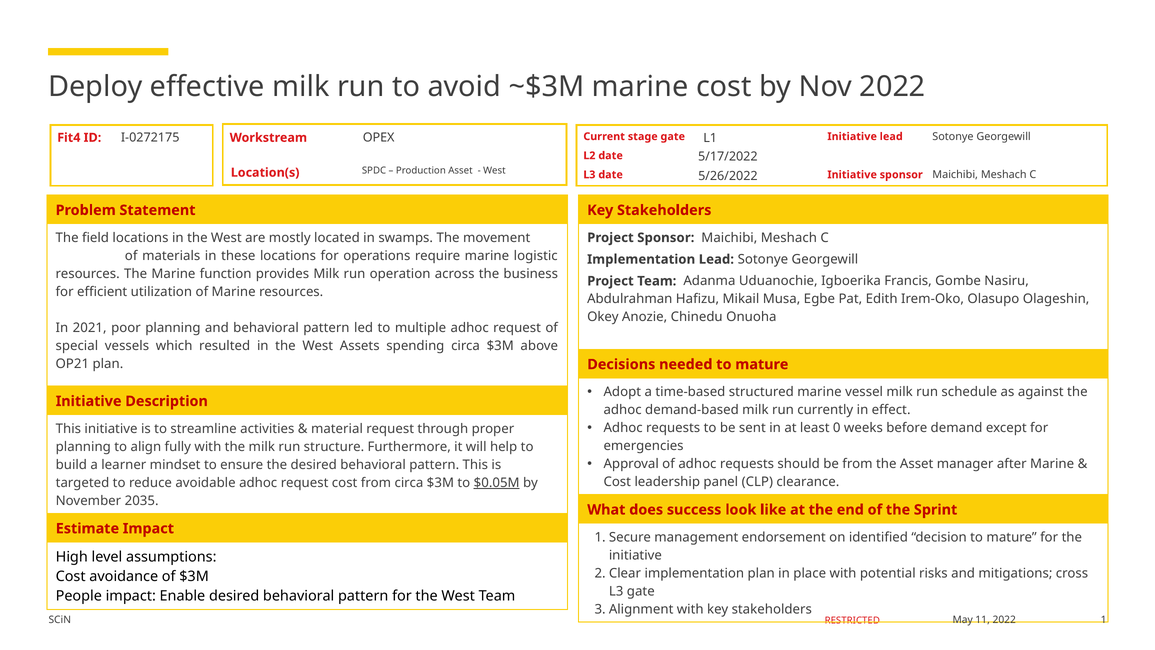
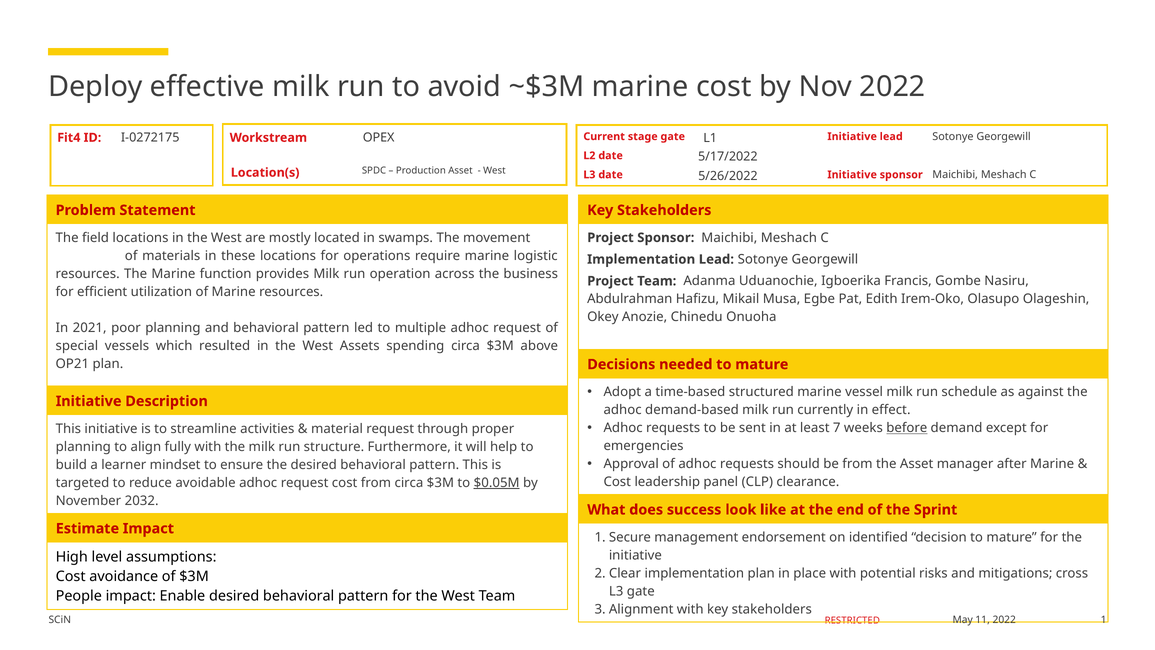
0: 0 -> 7 (837, 428)
before underline: none -> present (907, 428)
2035: 2035 -> 2032 (142, 501)
